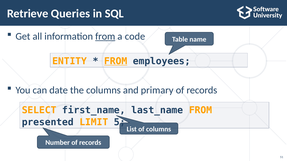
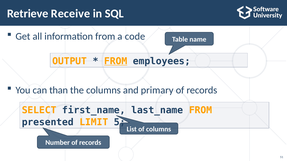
Queries: Queries -> Receive (71, 14)
from underline: present -> none (105, 36)
ENTITY: ENTITY -> OUTPUT (70, 61)
date: date -> than (59, 90)
